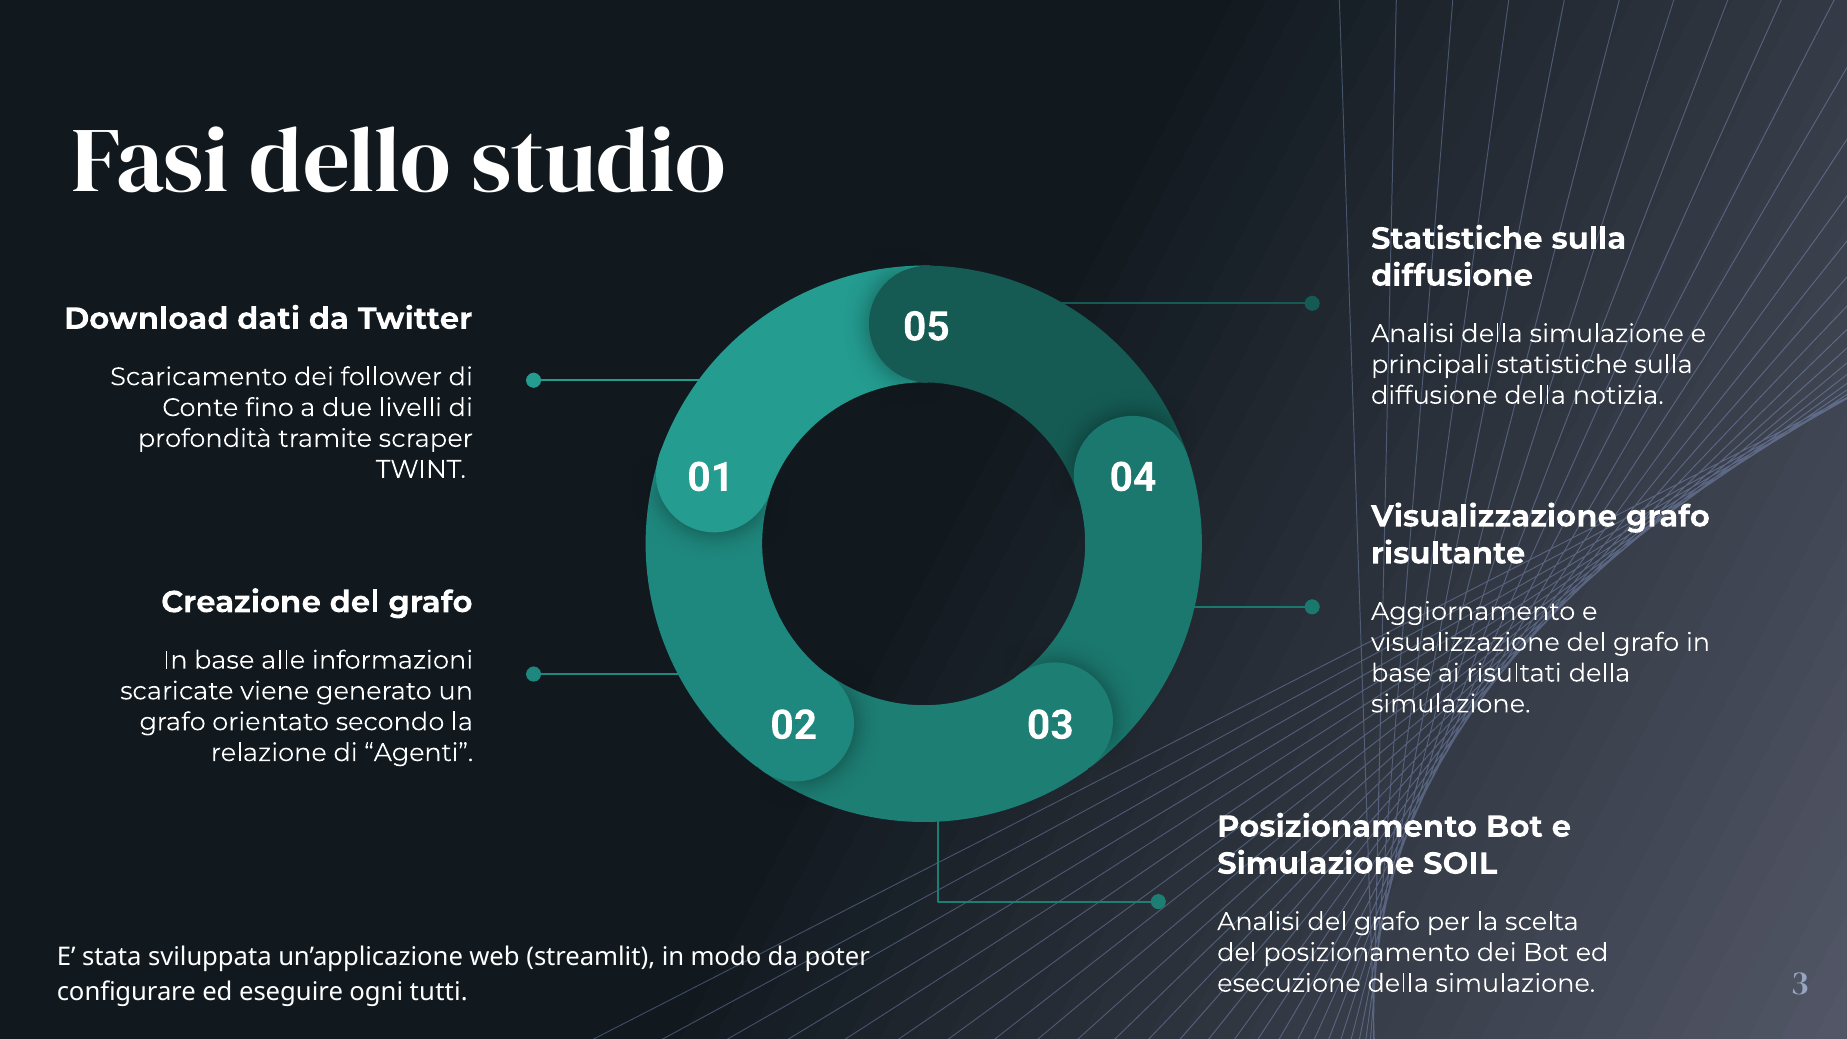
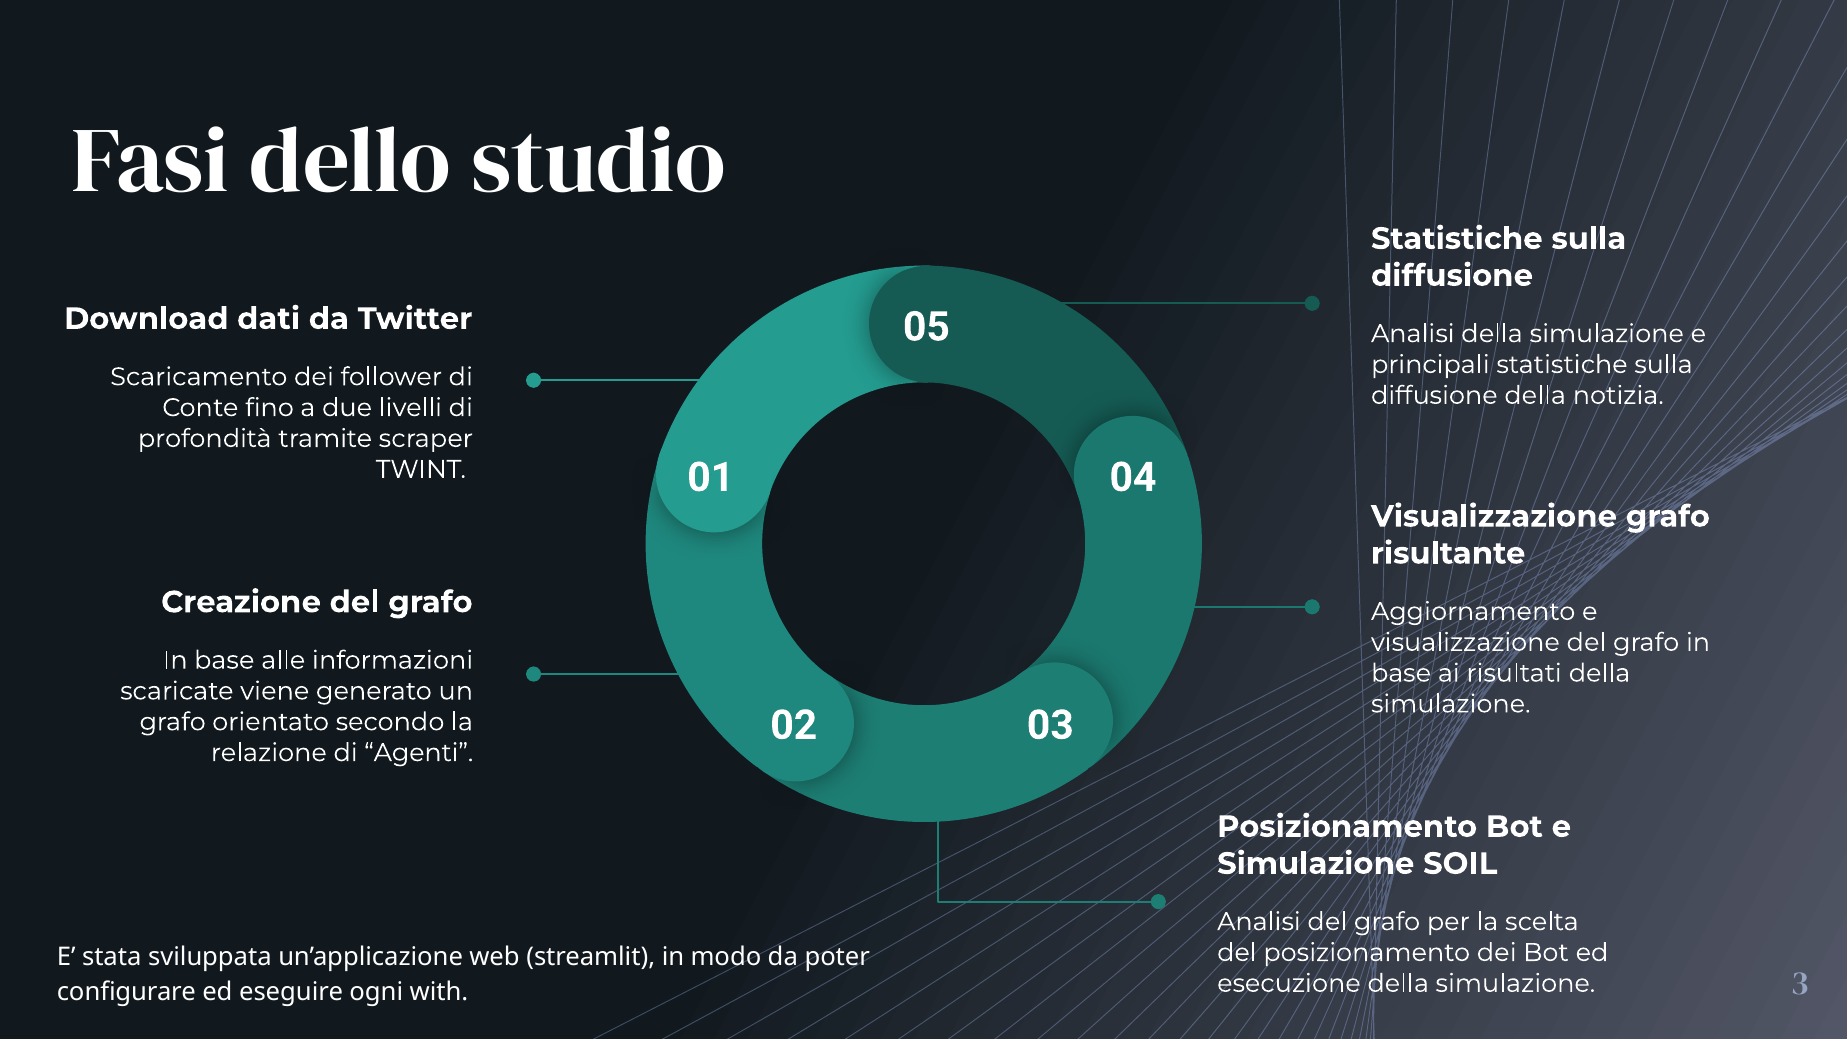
tutti: tutti -> with (439, 992)
